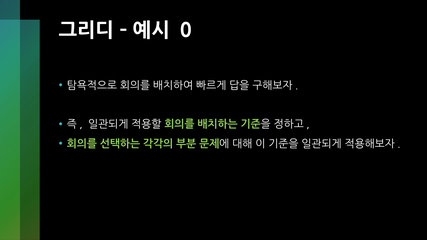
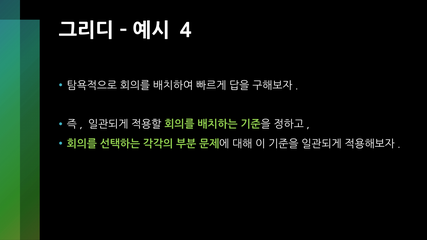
0: 0 -> 4 (186, 31)
